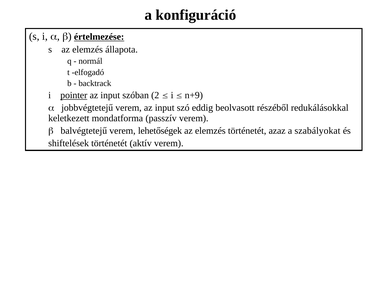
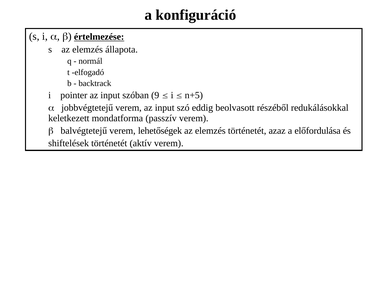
pointer underline: present -> none (74, 95)
2: 2 -> 9 (155, 95)
n+9: n+9 -> n+5 (194, 95)
szabályokat: szabályokat -> előfordulása (318, 131)
